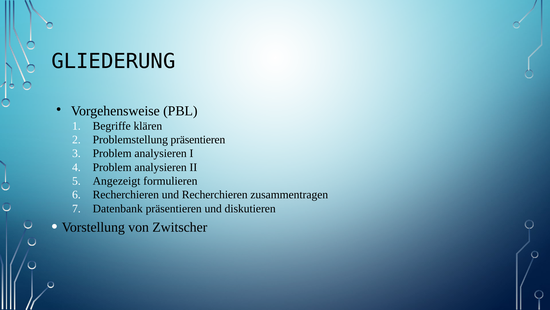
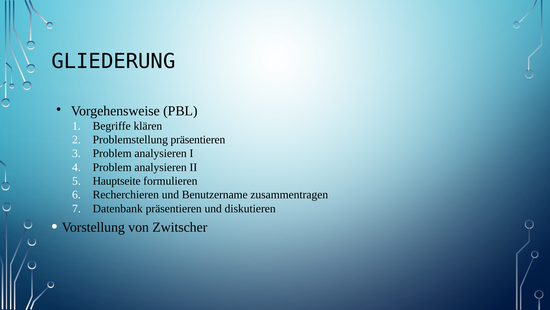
Angezeigt: Angezeigt -> Hauptseite (117, 181)
und Recherchieren: Recherchieren -> Benutzername (215, 194)
